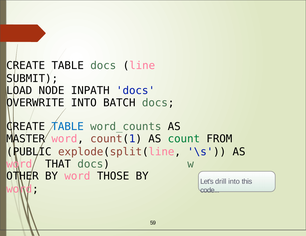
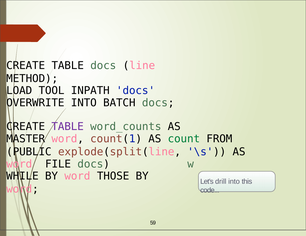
SUBMIT: SUBMIT -> METHOD (32, 78)
NODE: NODE -> TOOL (52, 90)
TABLE colour: blue -> purple (68, 126)
THAT: THAT -> FILE (58, 164)
OTHER: OTHER -> WHILE (22, 176)
